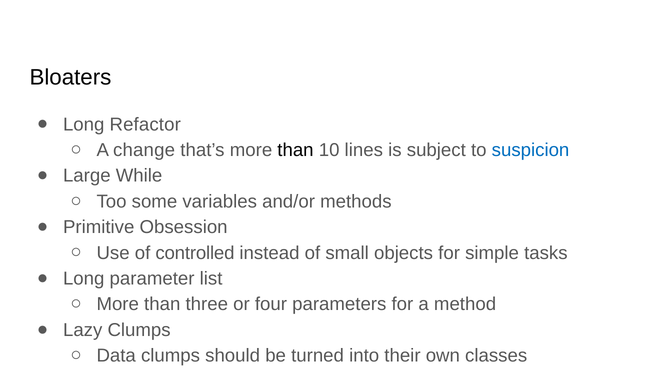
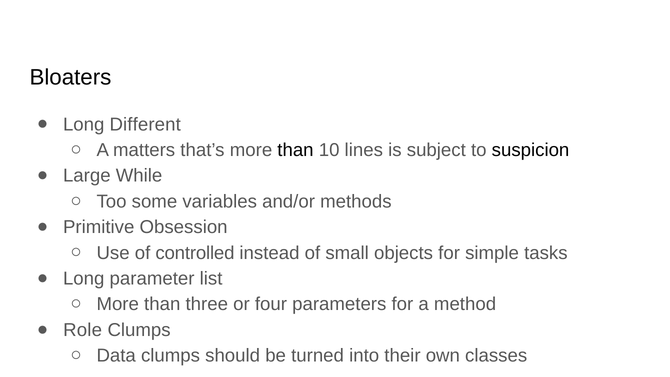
Refactor: Refactor -> Different (145, 124)
change: change -> matters (144, 150)
suspicion colour: blue -> black (531, 150)
Lazy: Lazy -> Role (83, 330)
